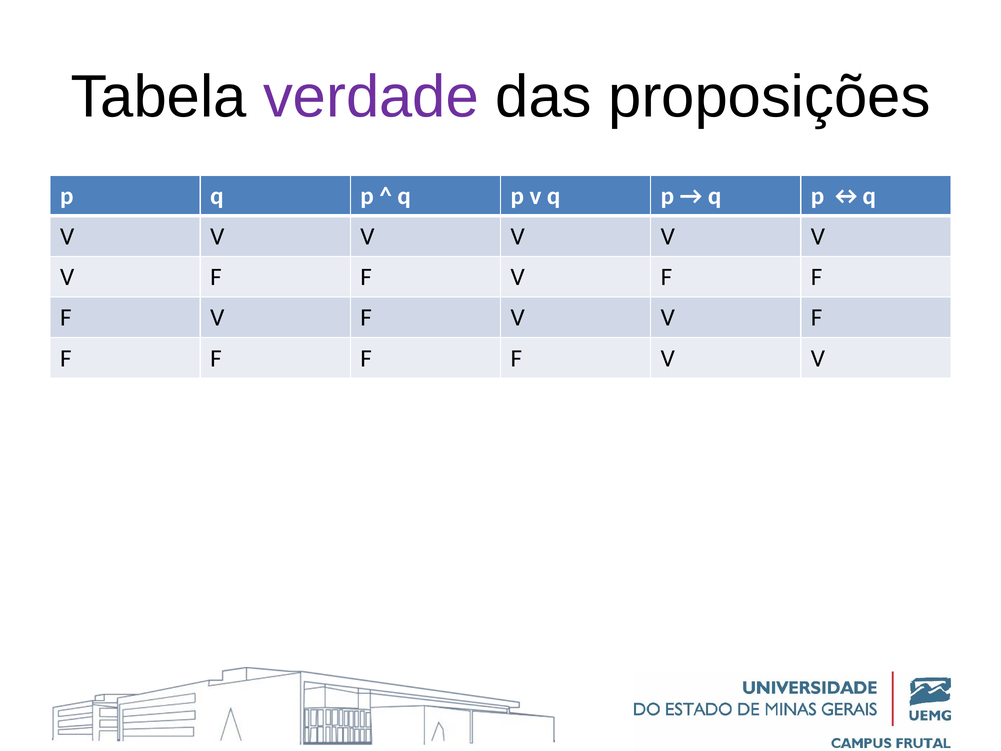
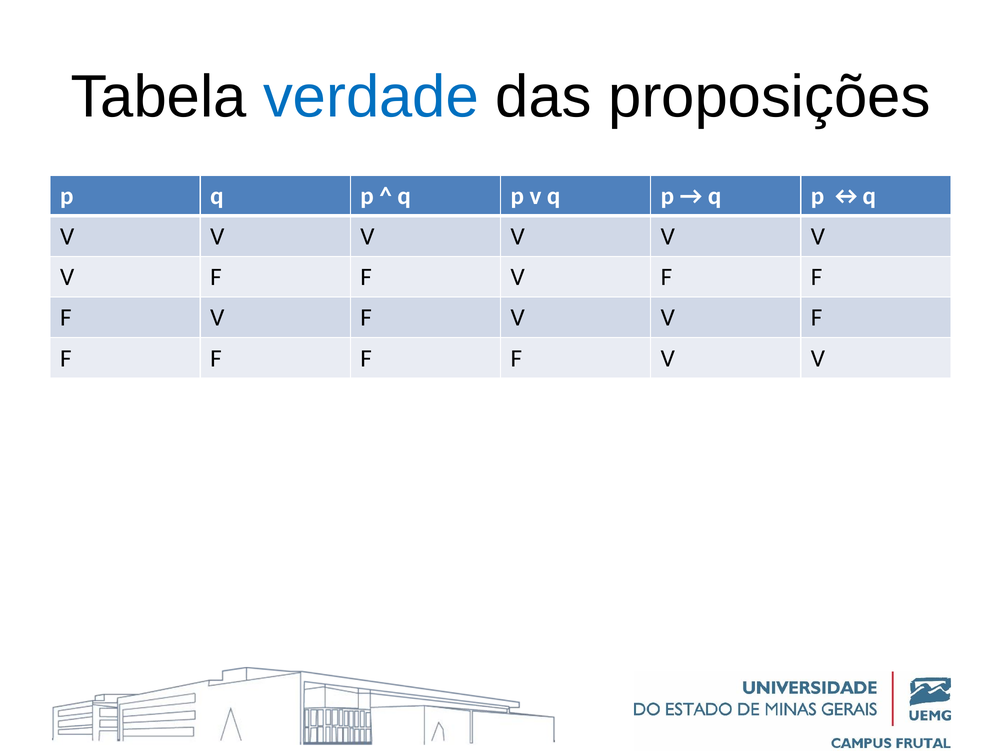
verdade colour: purple -> blue (371, 97)
